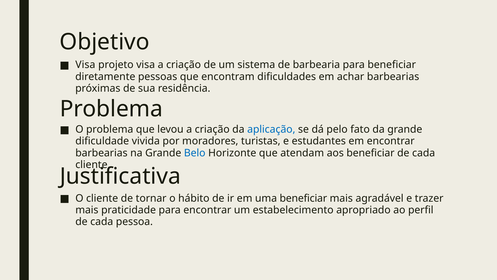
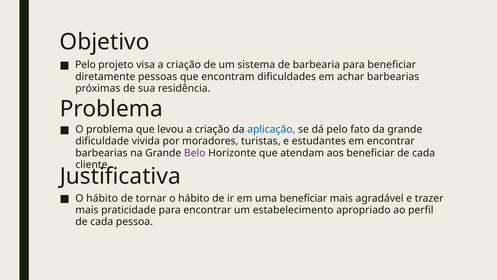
Visa: Visa -> Pelo (85, 65)
Belo colour: blue -> purple (195, 153)
cliente: cliente -> hábito (102, 198)
